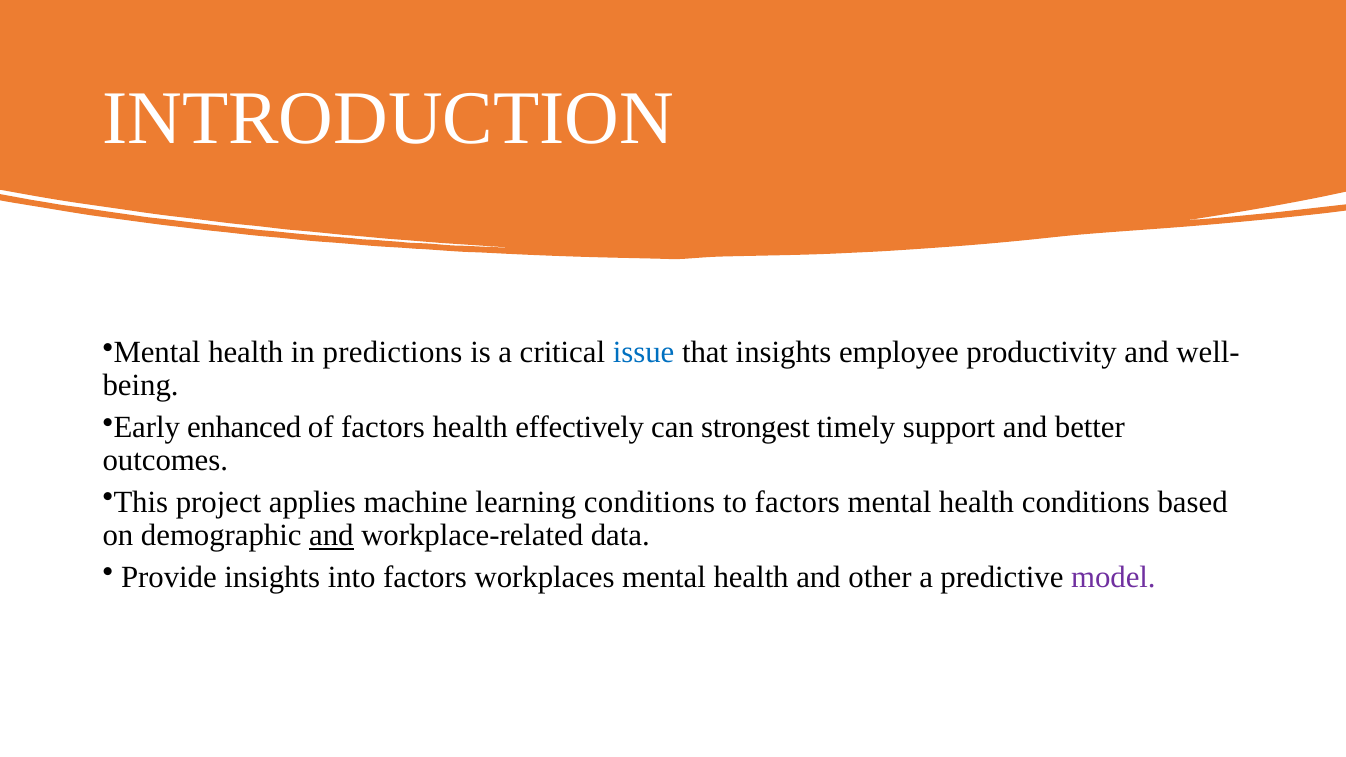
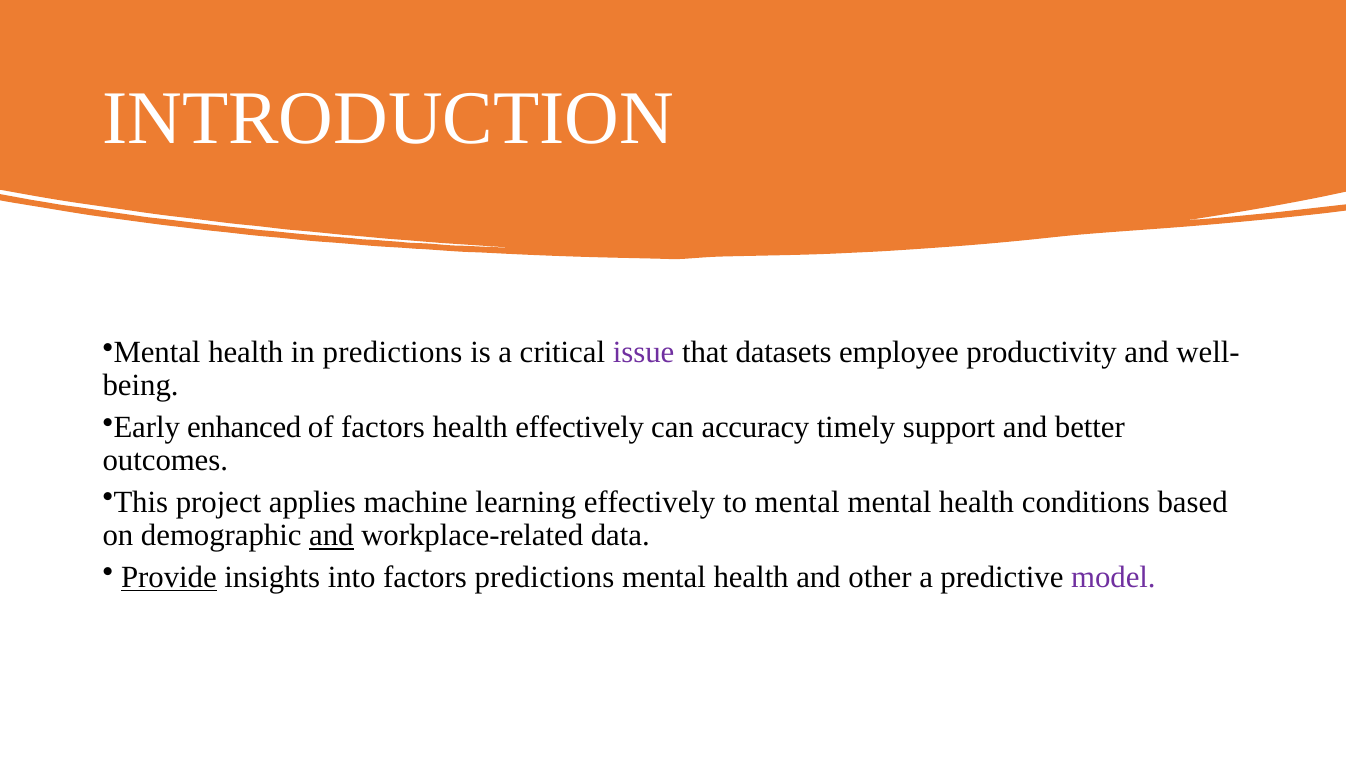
issue colour: blue -> purple (644, 352)
that insights: insights -> datasets (784, 352)
strongest: strongest -> accuracy (755, 427)
learning conditions: conditions -> effectively (650, 502)
to factors: factors -> mental (797, 502)
Provide underline: none -> present (169, 577)
factors workplaces: workplaces -> predictions (544, 577)
